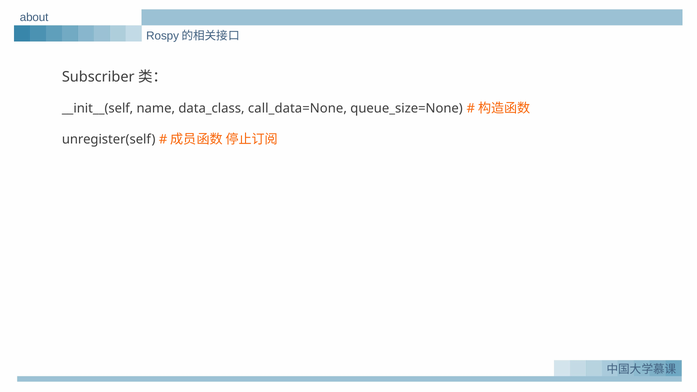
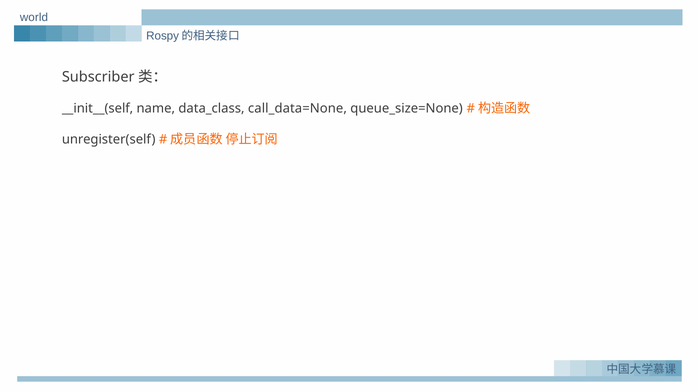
about: about -> world (34, 17)
